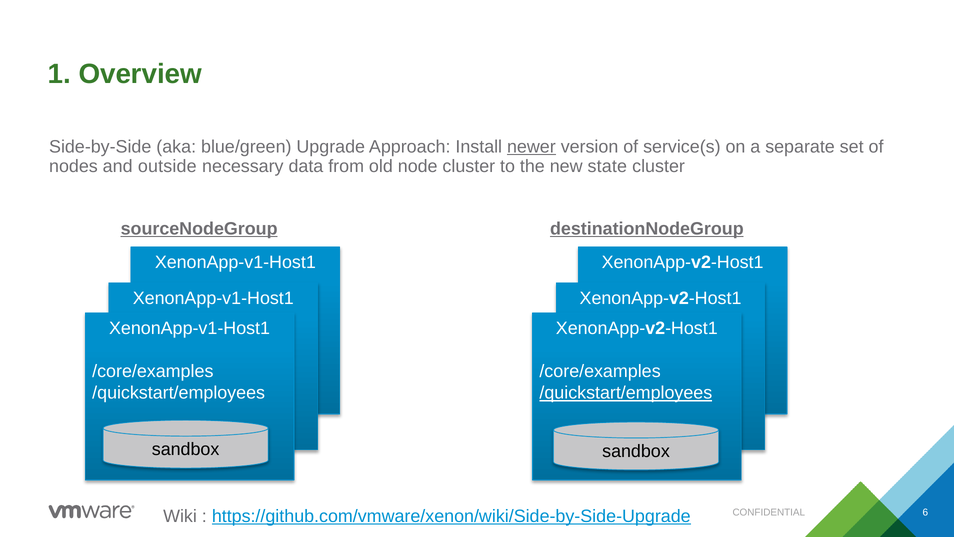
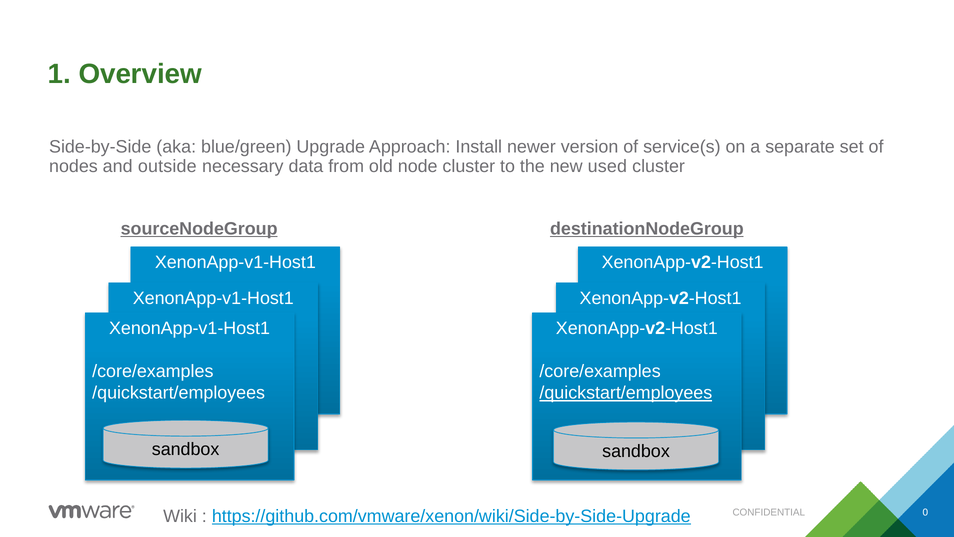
newer underline: present -> none (531, 147)
state: state -> used (607, 166)
6: 6 -> 0 (925, 512)
